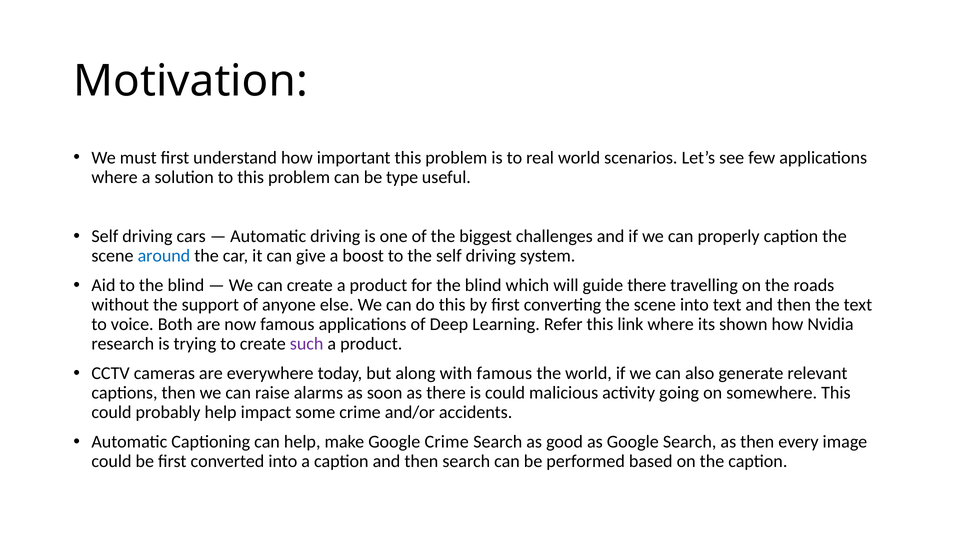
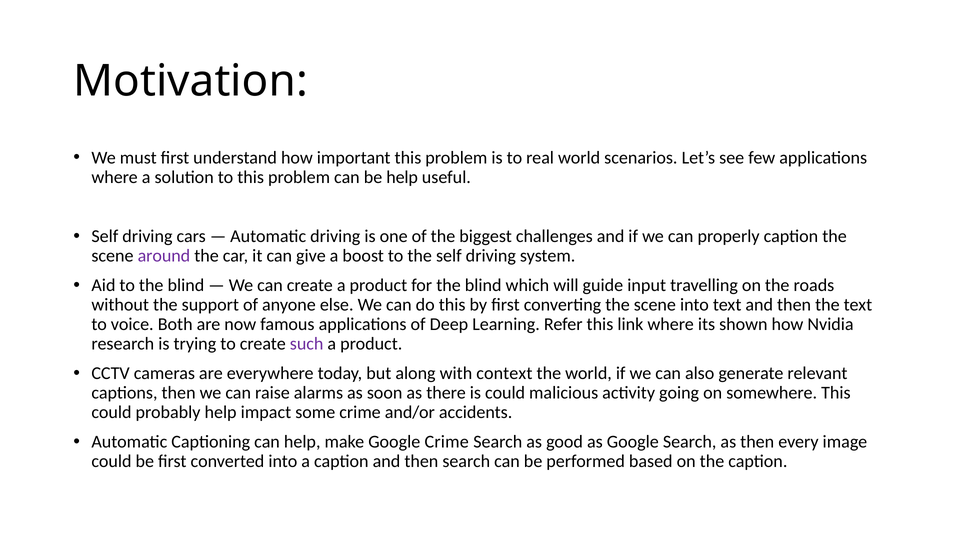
be type: type -> help (402, 177)
around colour: blue -> purple (164, 256)
guide there: there -> input (647, 285)
with famous: famous -> context (504, 373)
